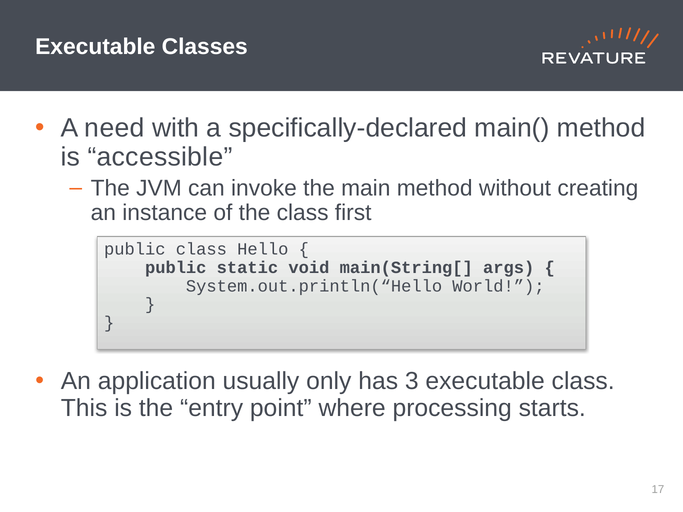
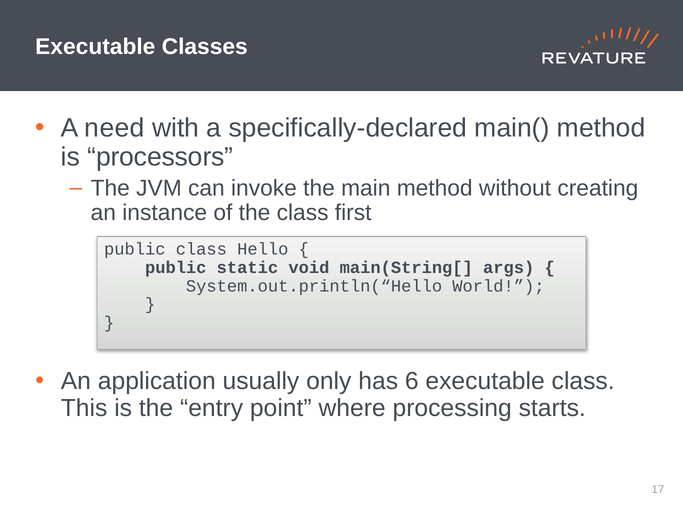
accessible: accessible -> processors (160, 157)
3: 3 -> 6 (412, 381)
